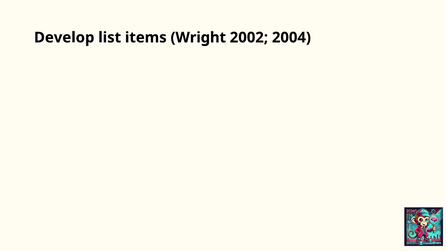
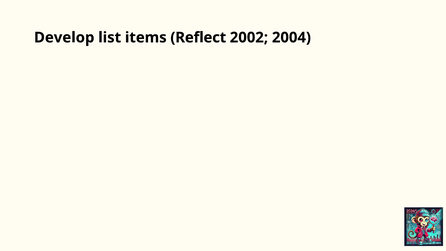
Wright: Wright -> Reflect (198, 37)
